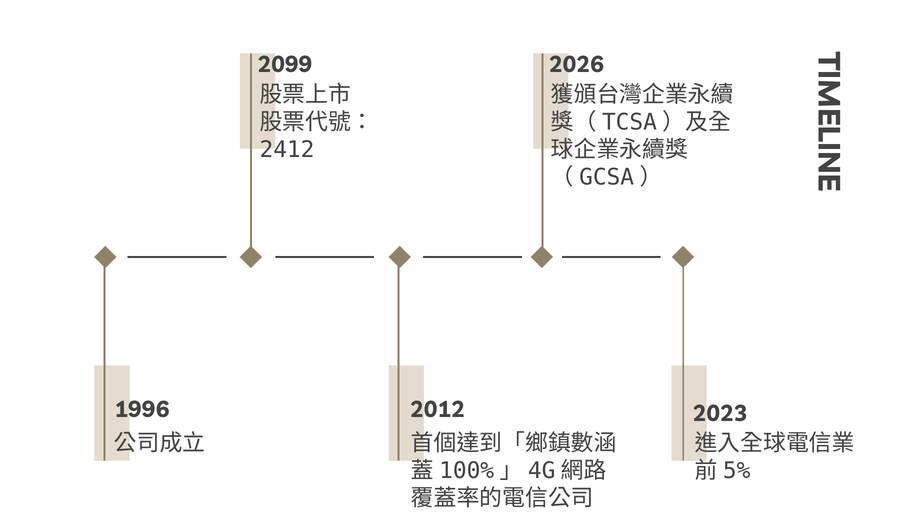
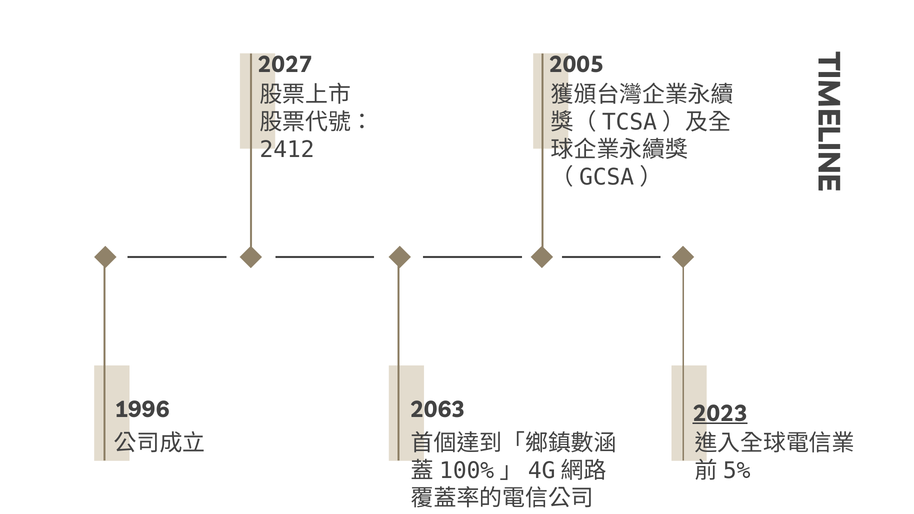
2099: 2099 -> 2027 (285, 65)
2026: 2026 -> 2005 (576, 65)
2012: 2012 -> 2063 (438, 410)
2023 underline: none -> present (720, 414)
